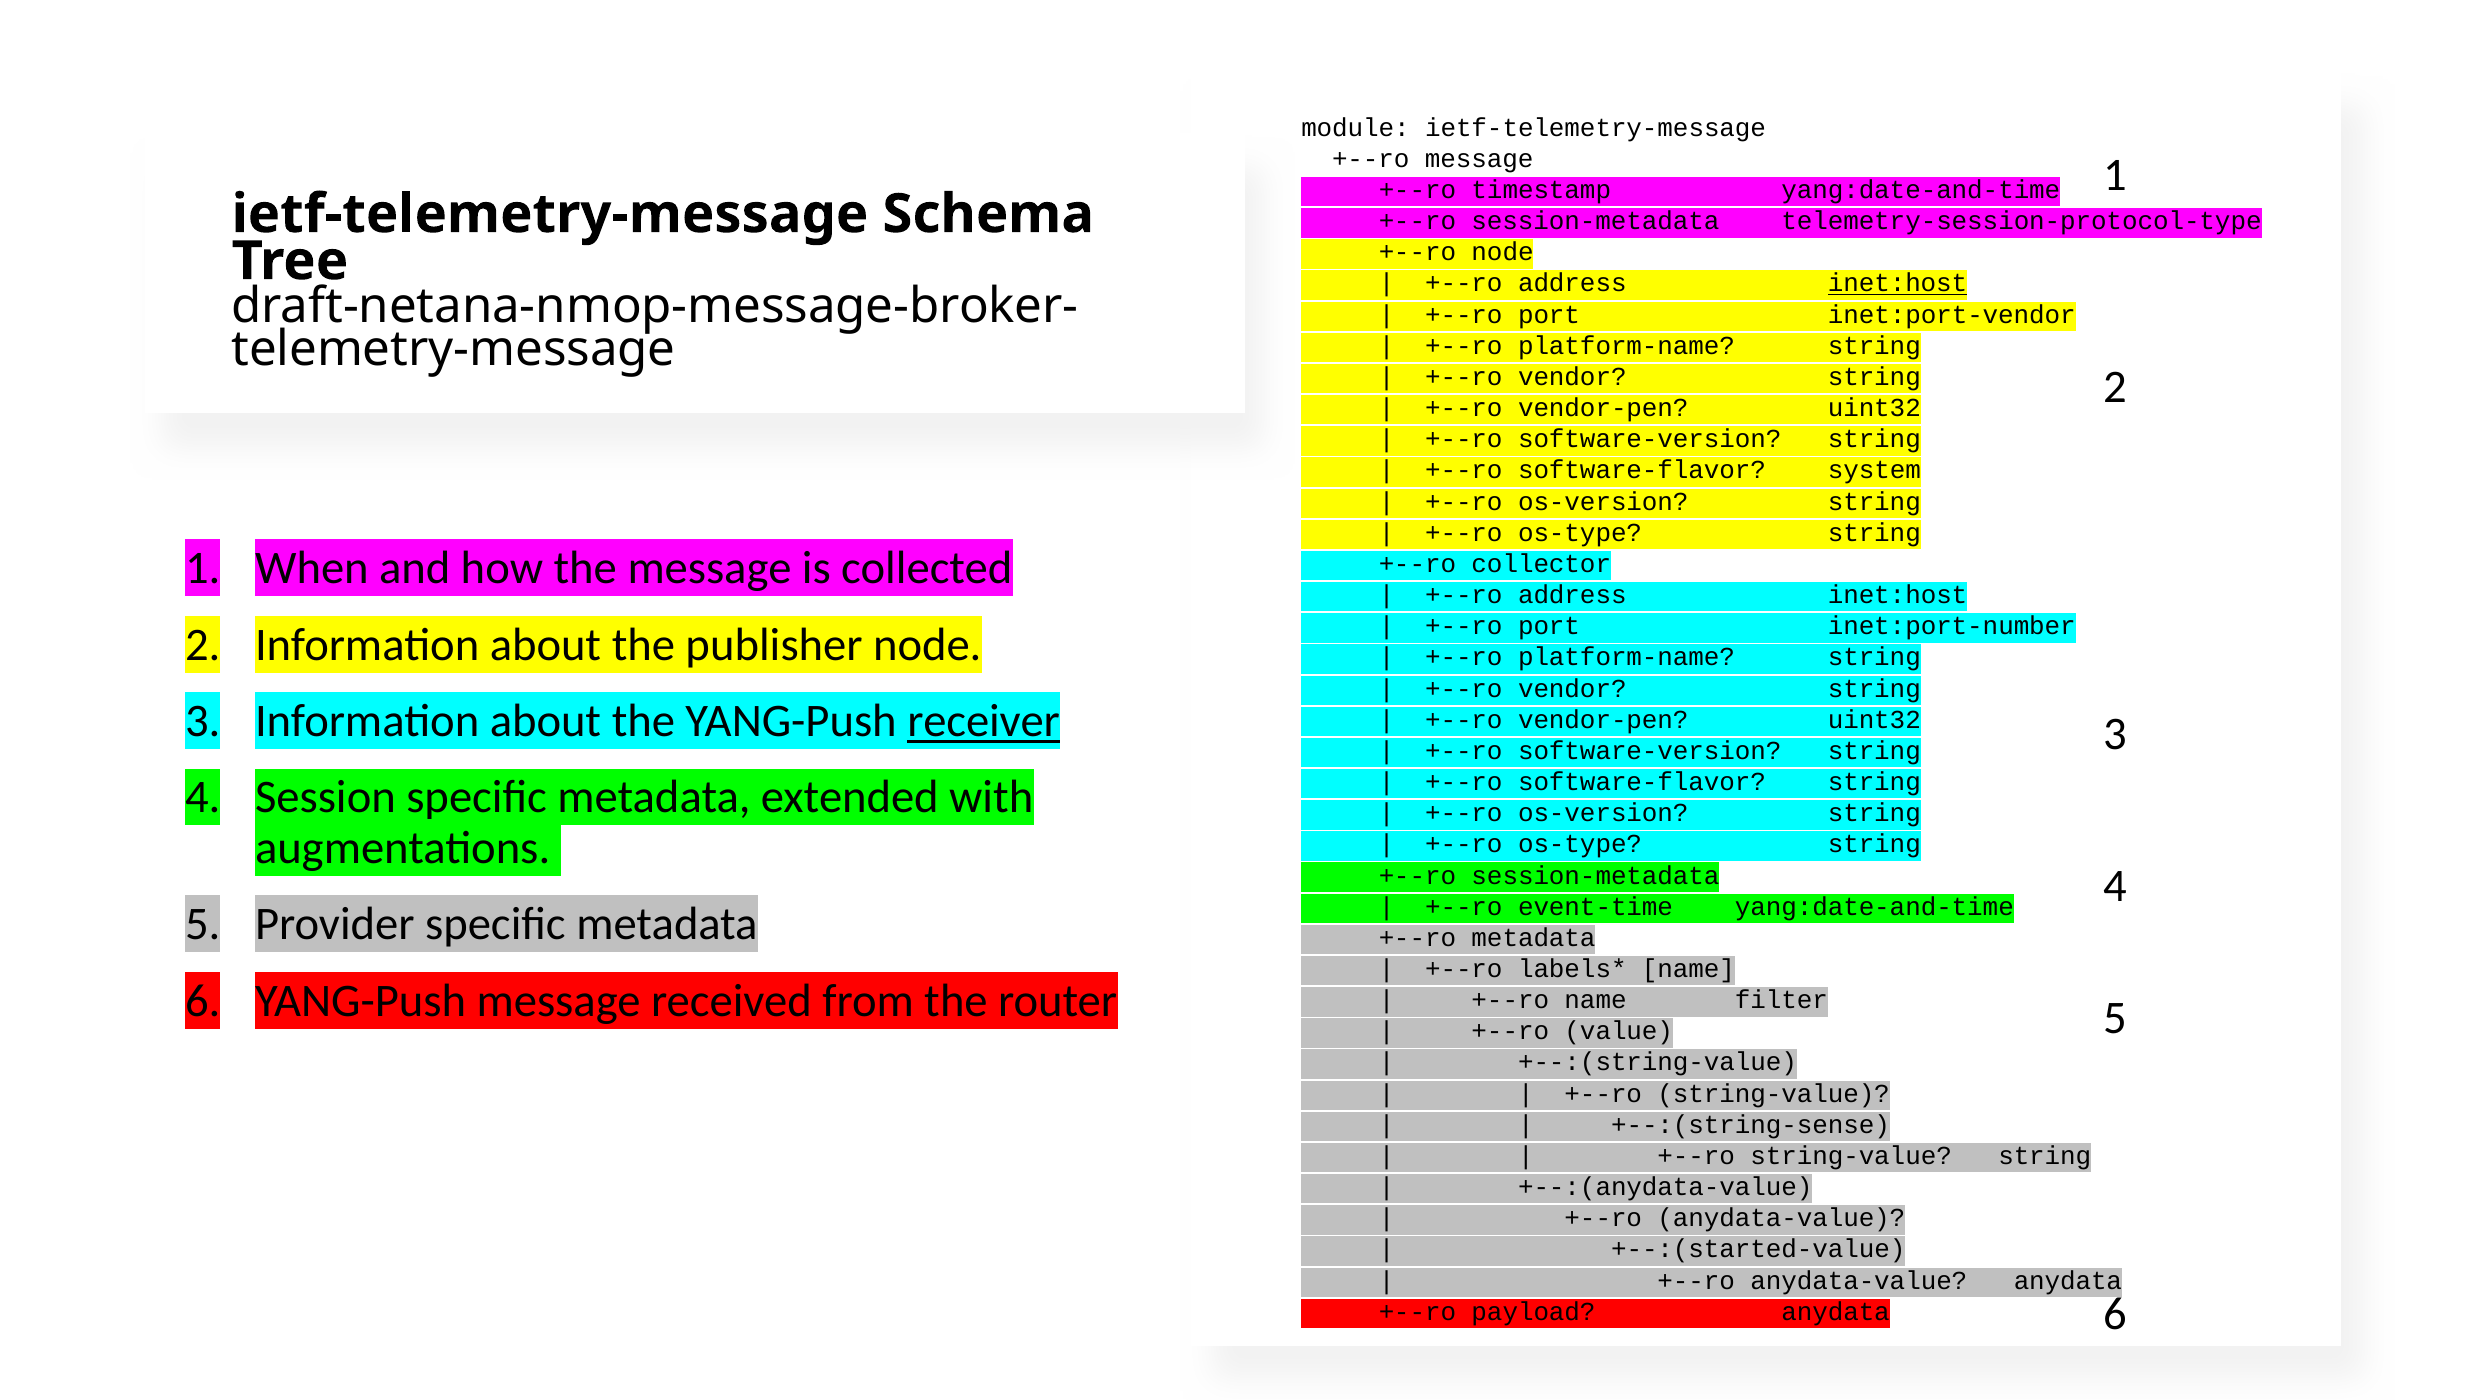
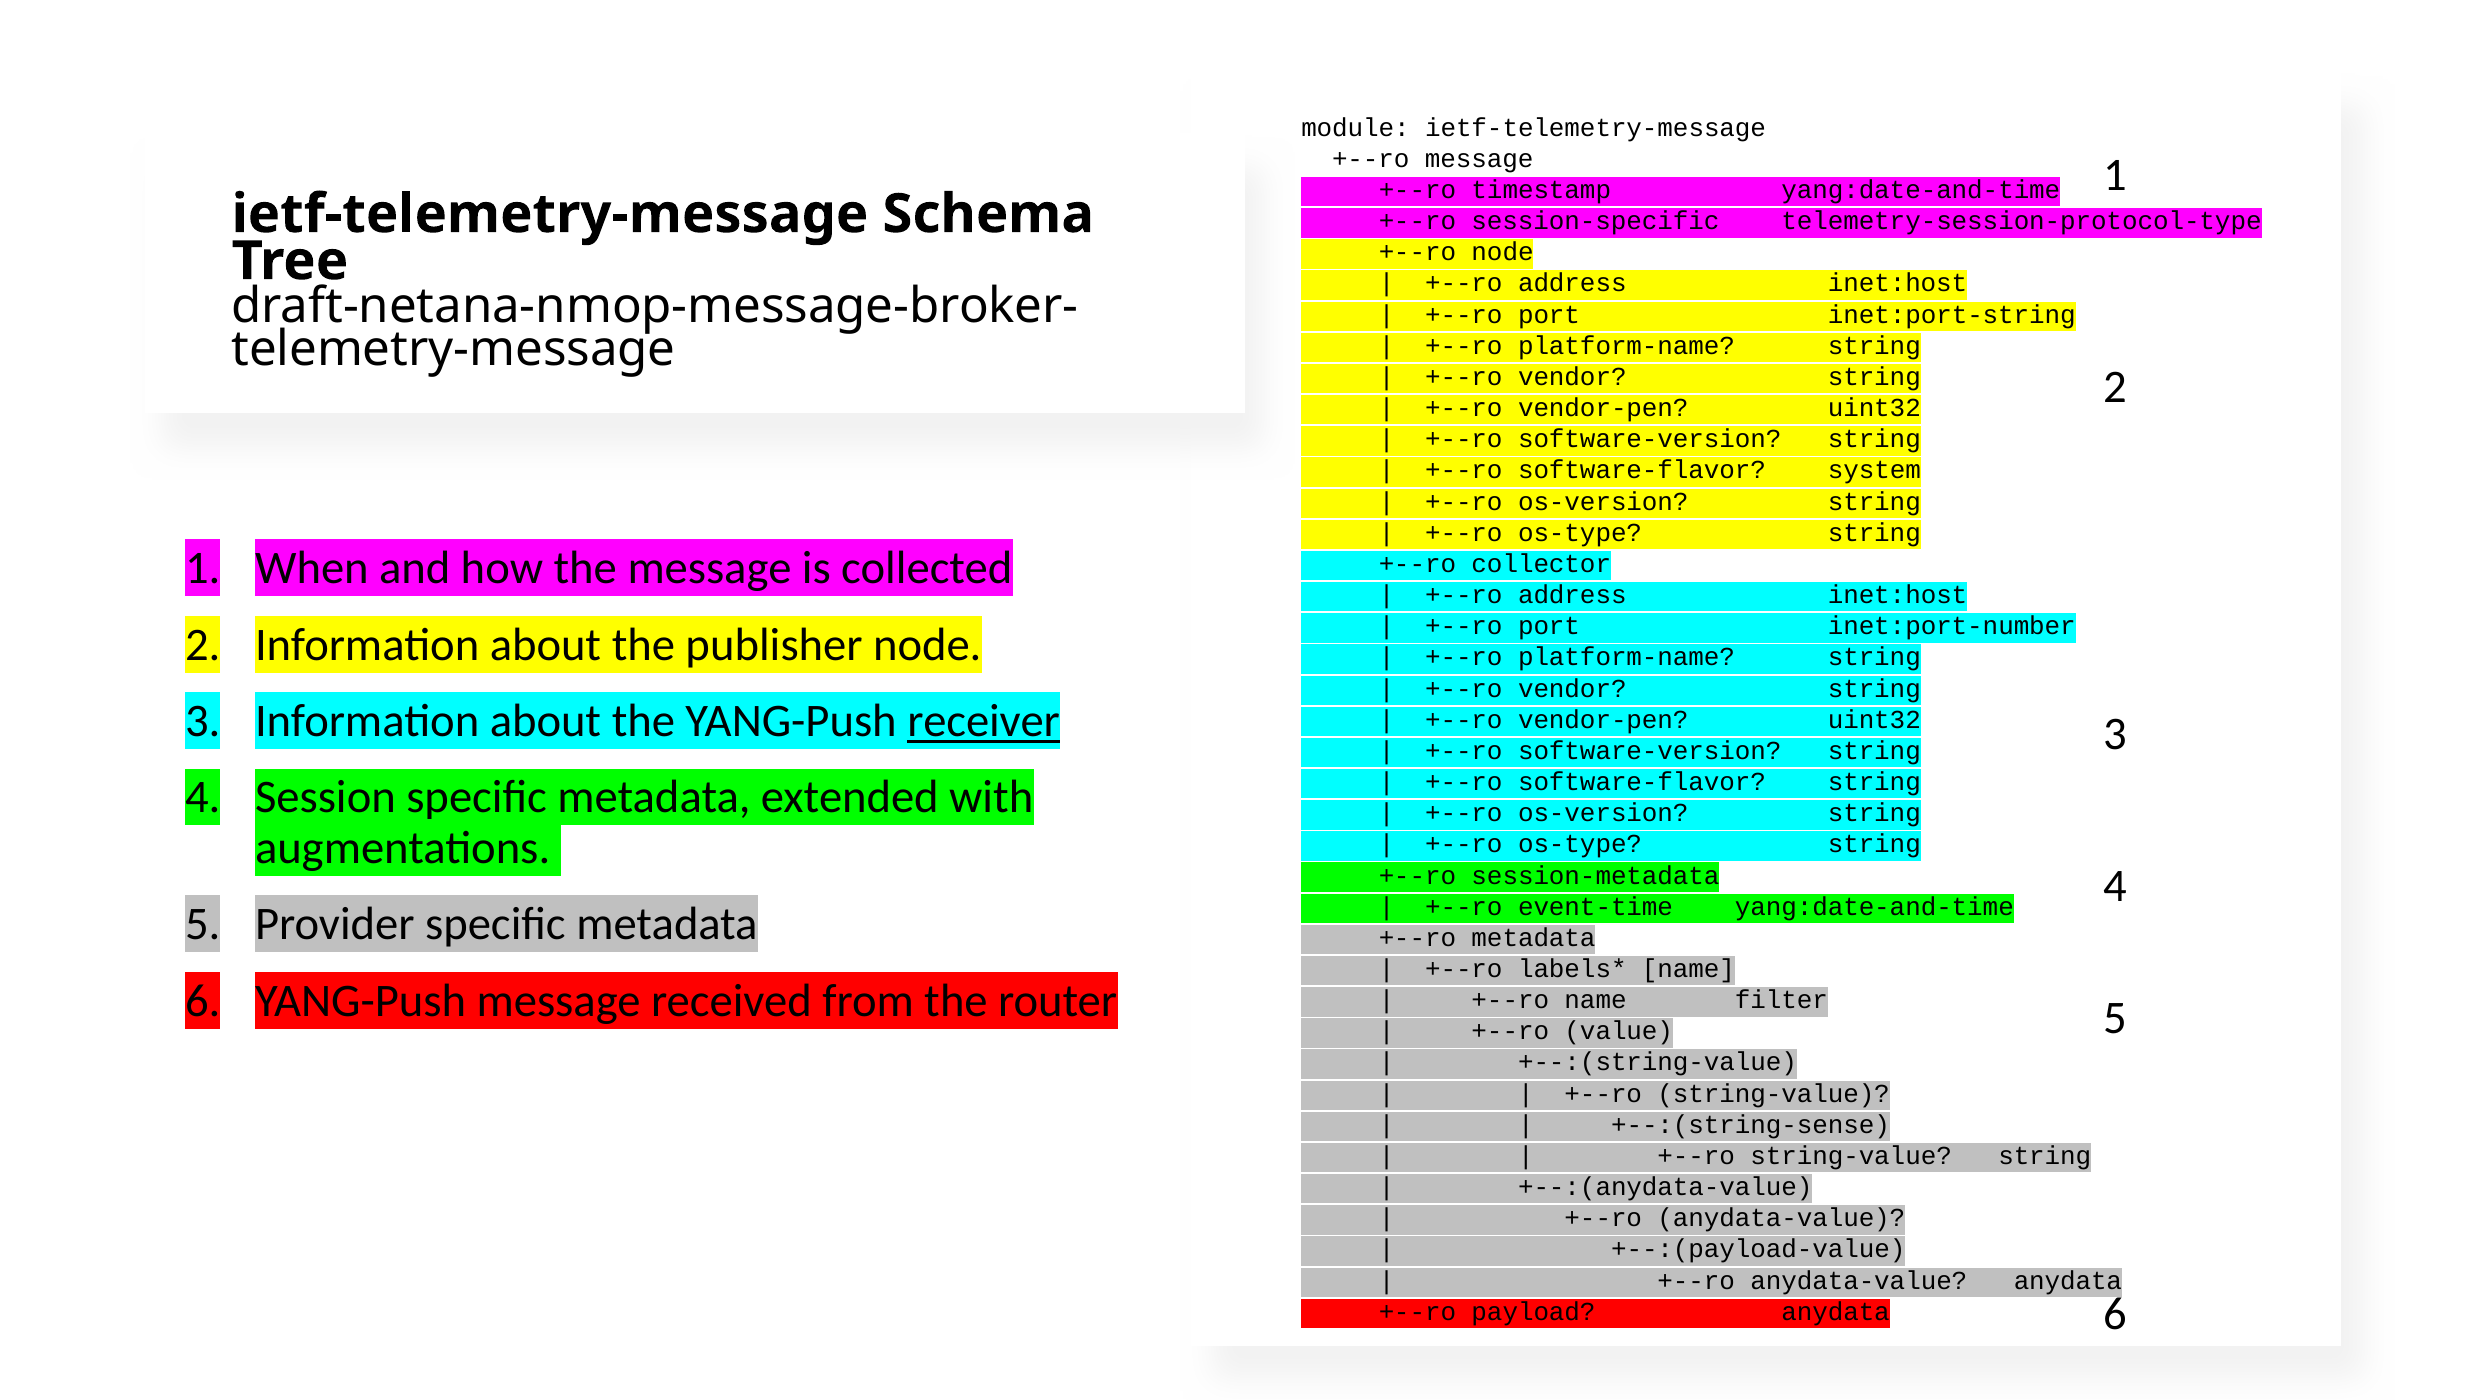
session-metadata: session-metadata -> session-specific (1595, 221)
inet:host underline: present -> none (1898, 283)
inet:port-vendor: inet:port-vendor -> inet:port-string (1952, 314)
+--:(started-value: +--:(started-value -> +--:(payload-value (1758, 1249)
